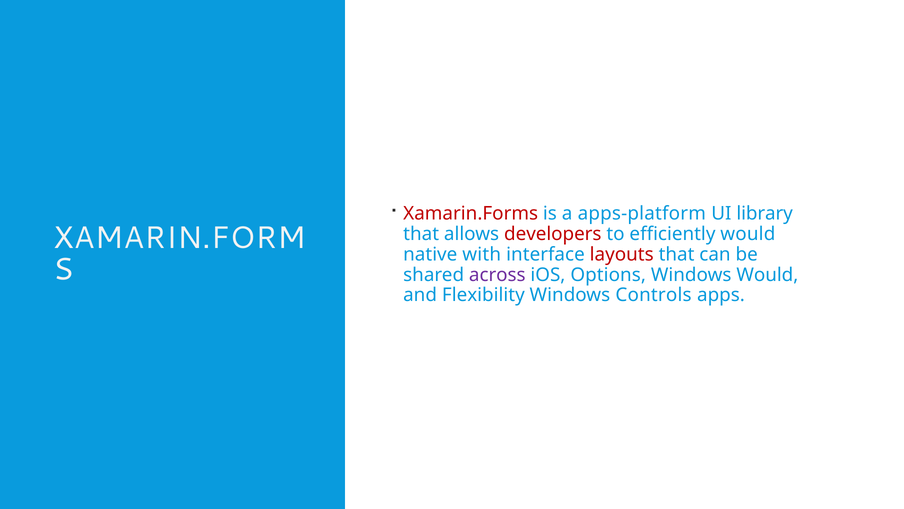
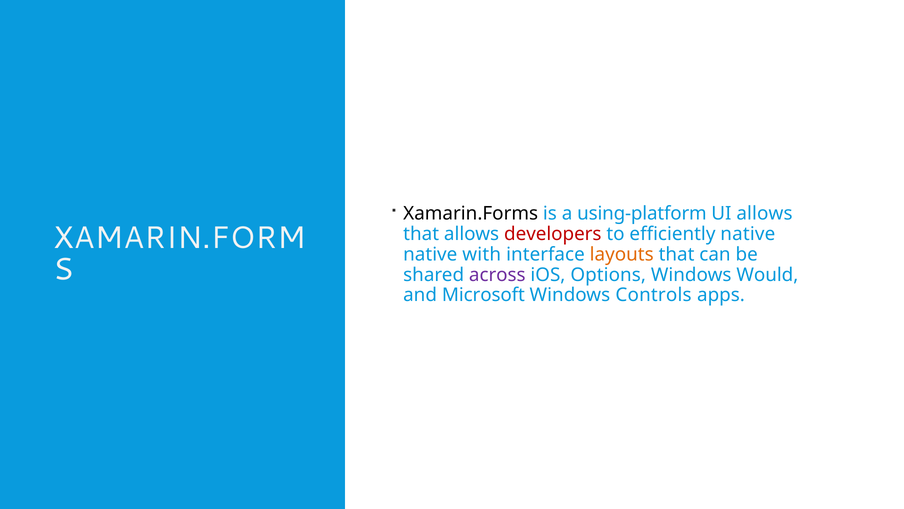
Xamarin.Forms colour: red -> black (471, 213)
apps-platform: apps-platform -> using-platform (642, 213)
UI library: library -> allows (764, 213)
efficiently would: would -> native (748, 234)
layouts colour: red -> orange (622, 254)
Flexibility: Flexibility -> Microsoft (483, 295)
